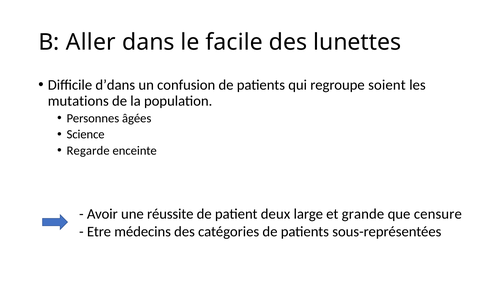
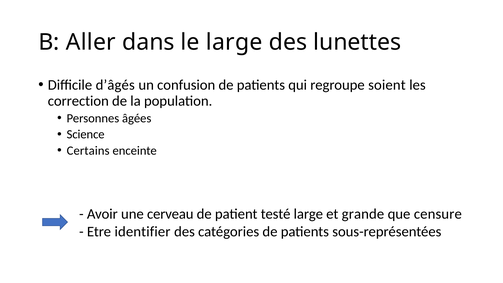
le facile: facile -> large (234, 42)
d’dans: d’dans -> d’âgés (115, 85)
mutations: mutations -> correction (78, 101)
Regarde: Regarde -> Certains (88, 151)
réussite: réussite -> cerveau (170, 214)
deux: deux -> testé (276, 214)
médecins: médecins -> identifier (143, 232)
